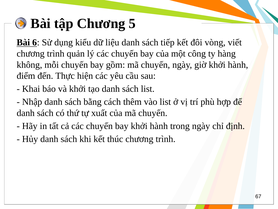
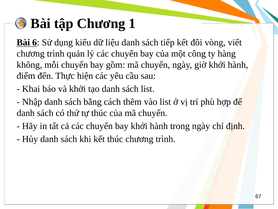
5: 5 -> 1 (132, 23)
tự xuất: xuất -> thúc (99, 113)
